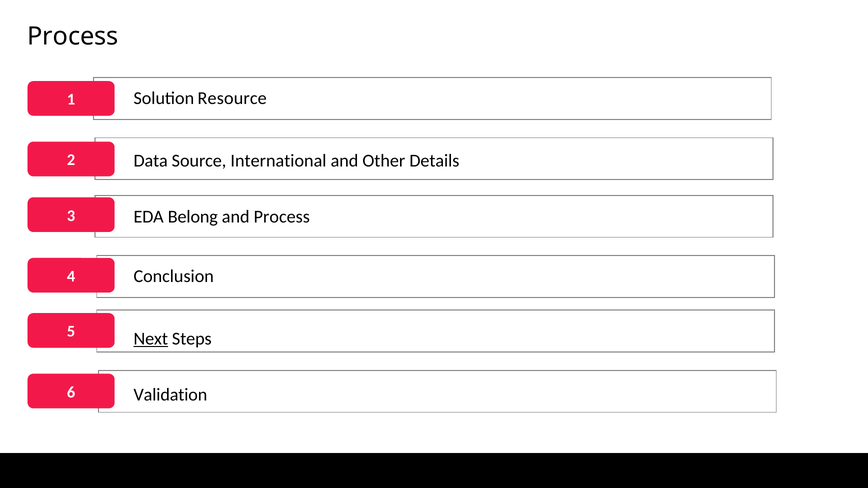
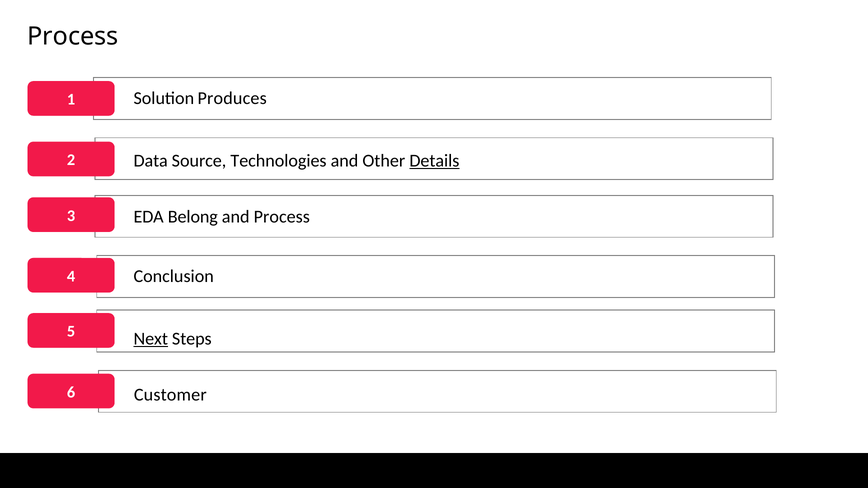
Resource: Resource -> Produces (232, 98)
International: International -> Technologies (279, 161)
Details underline: none -> present (434, 161)
Validation: Validation -> Customer (170, 395)
